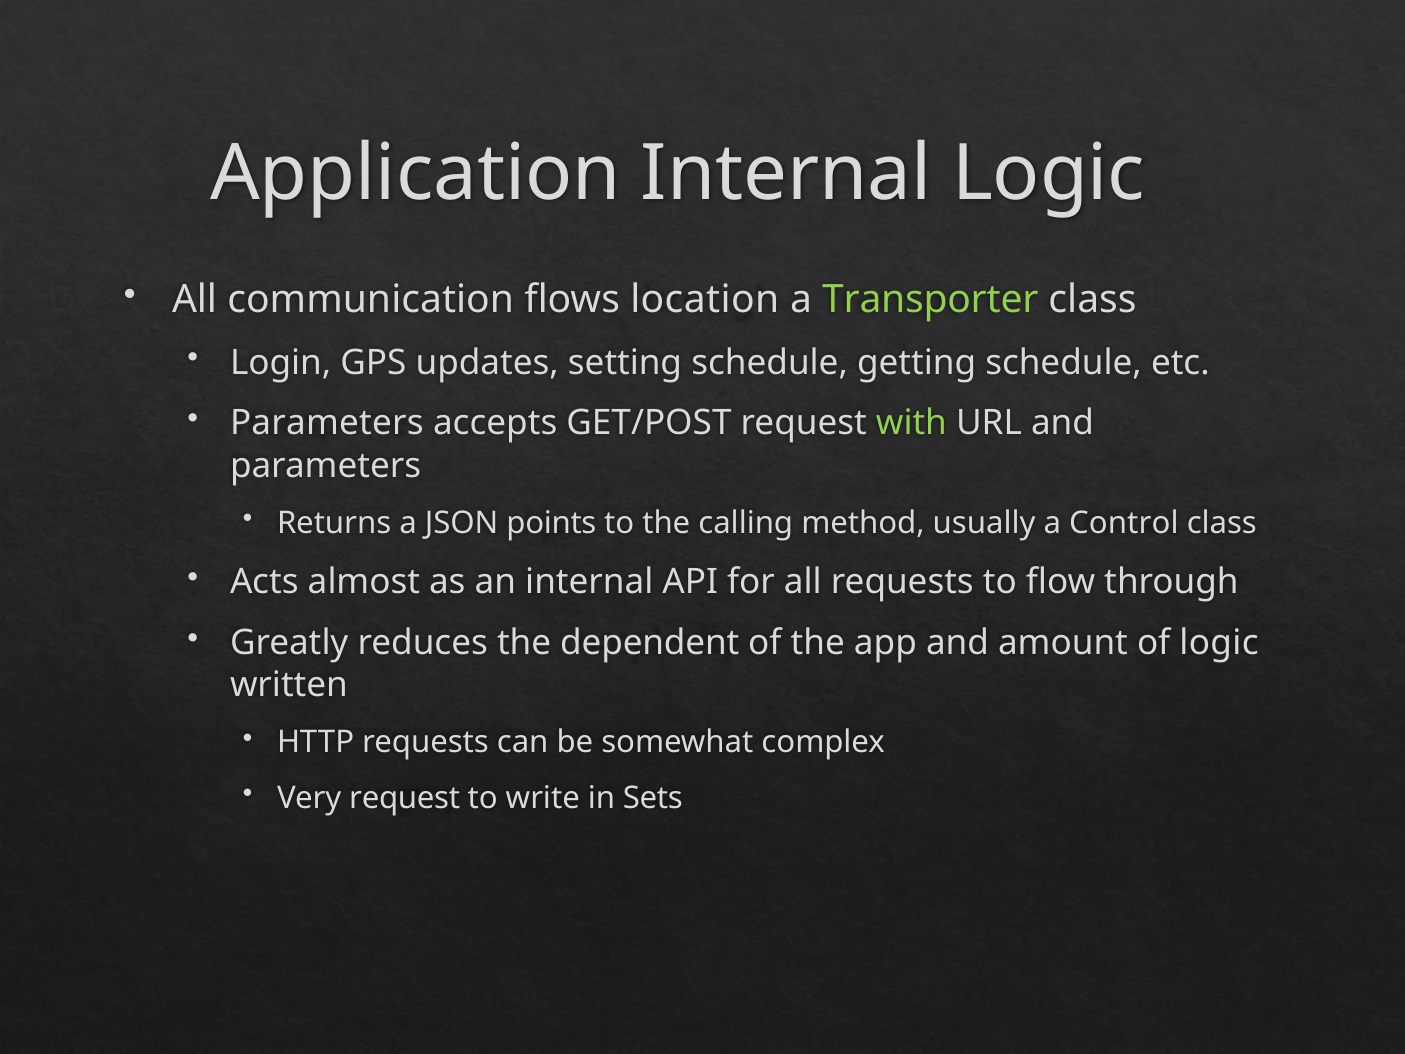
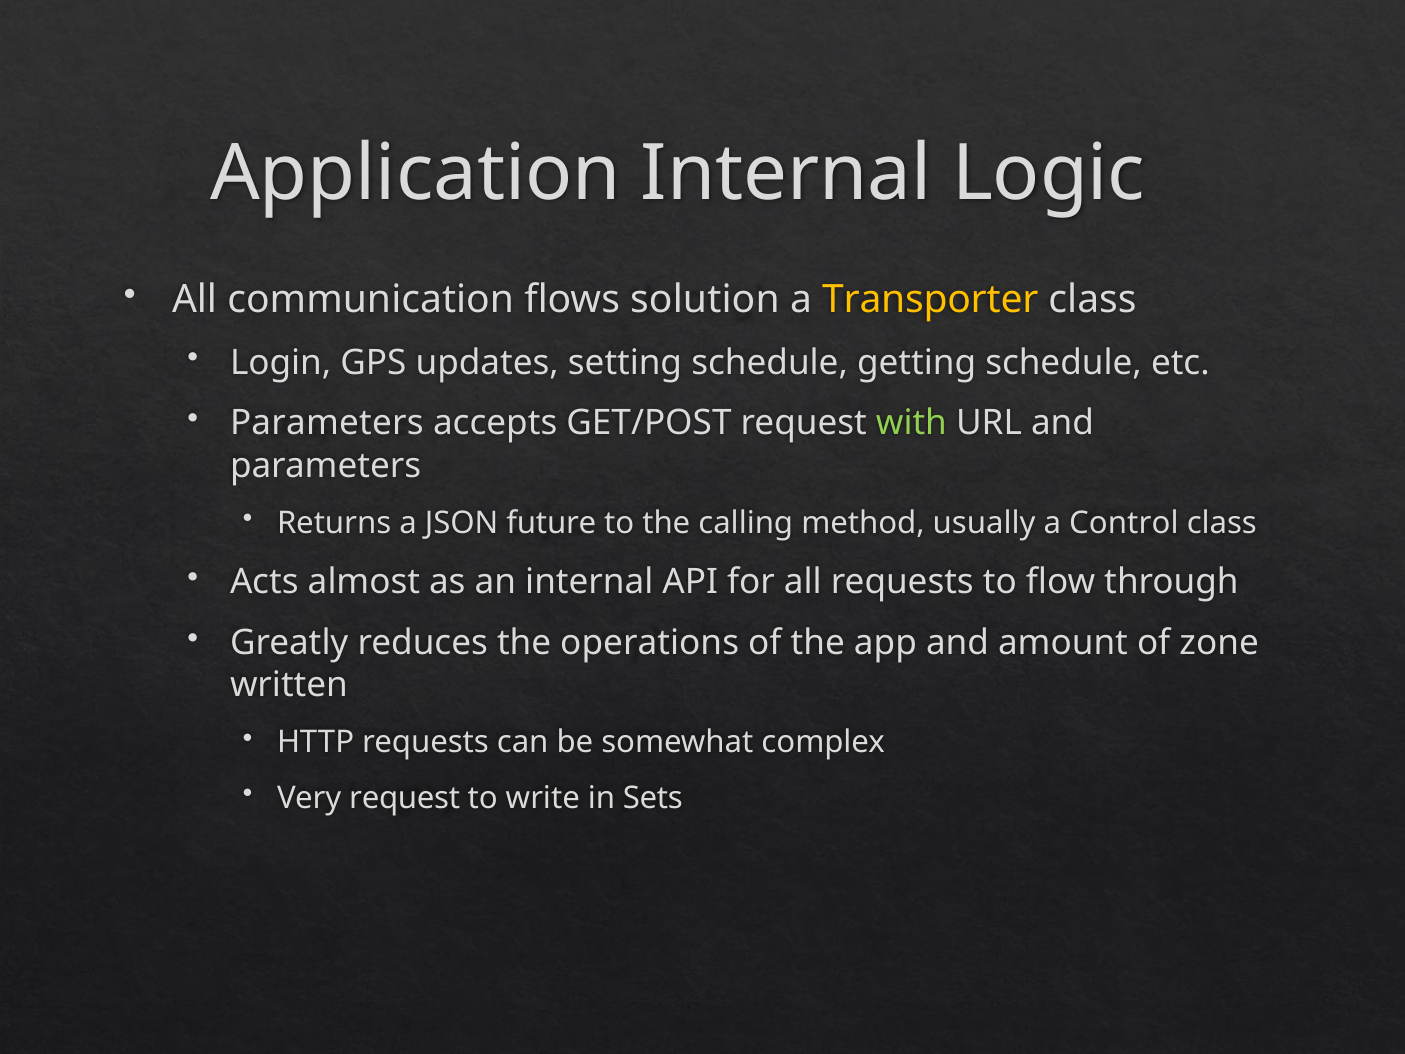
location: location -> solution (705, 299)
Transporter colour: light green -> yellow (930, 299)
points: points -> future (551, 523)
dependent: dependent -> operations (650, 643)
of logic: logic -> zone (1219, 643)
